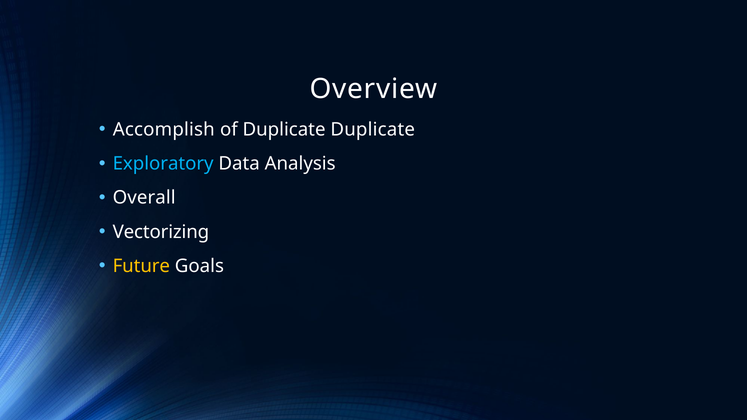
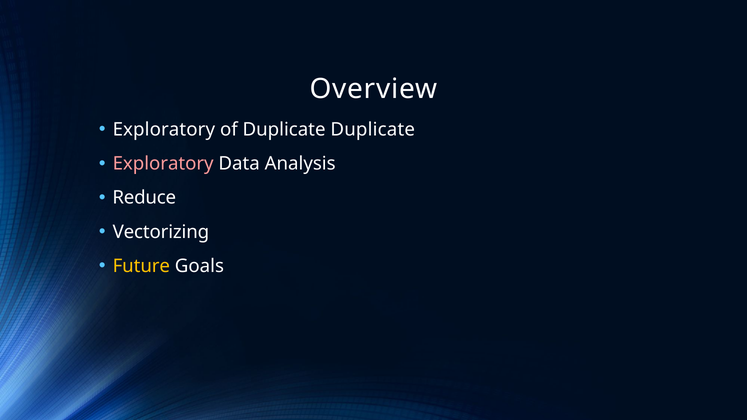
Accomplish: Accomplish -> Exploratory (164, 130)
Exploratory colour: light blue -> pink (163, 164)
Overall: Overall -> Reduce (144, 198)
